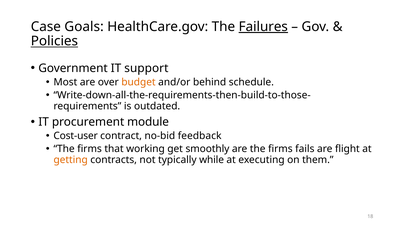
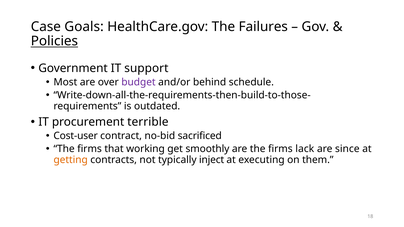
Failures underline: present -> none (263, 27)
budget colour: orange -> purple (138, 82)
module: module -> terrible (148, 122)
feedback: feedback -> sacrificed (200, 136)
fails: fails -> lack (305, 149)
flight: flight -> since (347, 149)
while: while -> inject (212, 160)
